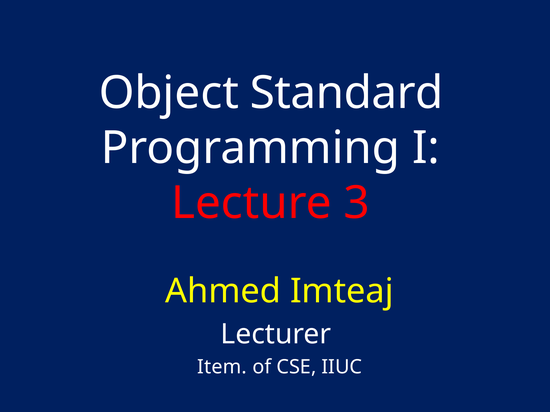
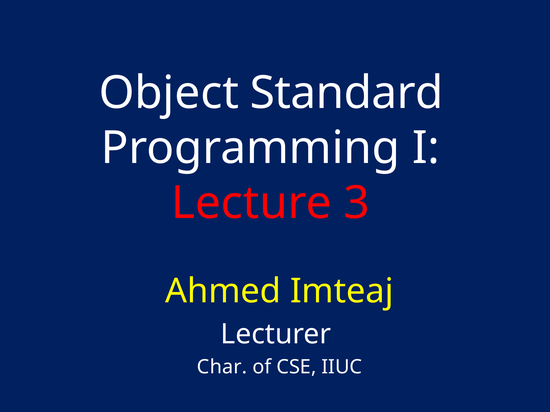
Item: Item -> Char (222, 367)
